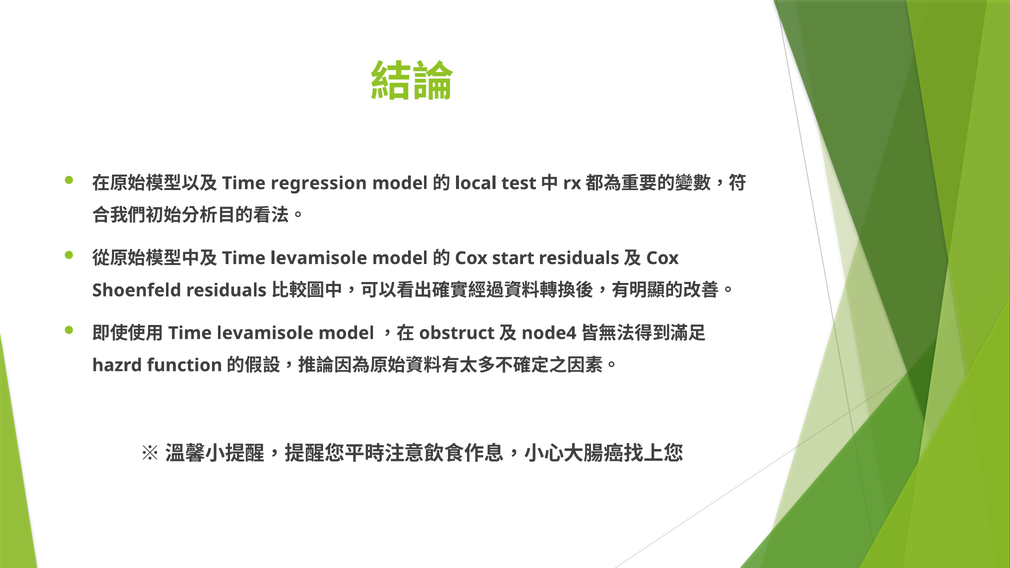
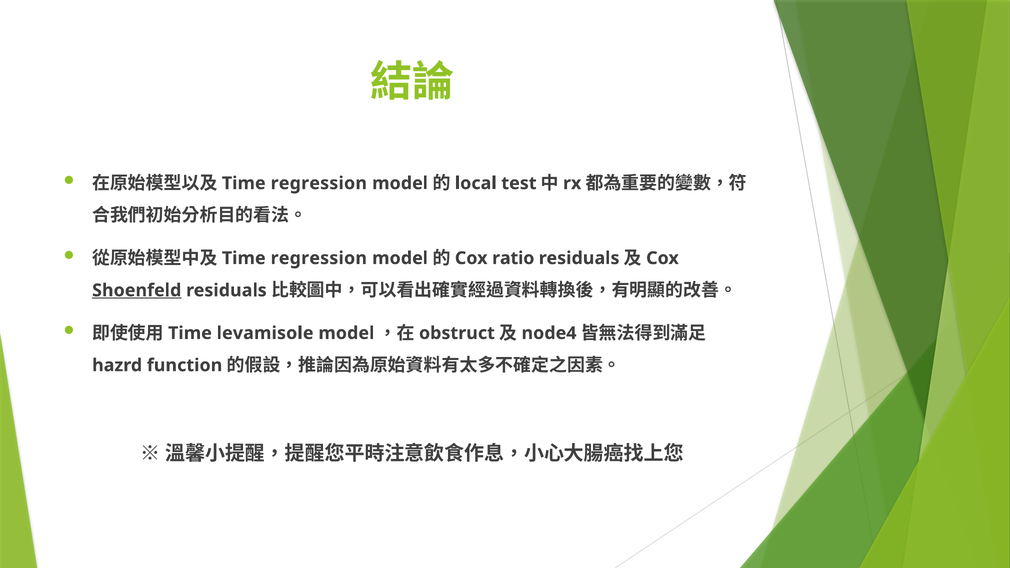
levamisole: levamisole -> regression (319, 258)
start: start -> ratio (513, 258)
Shoenfeld underline: none -> present (137, 290)
